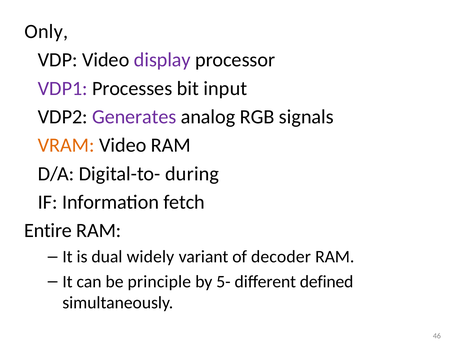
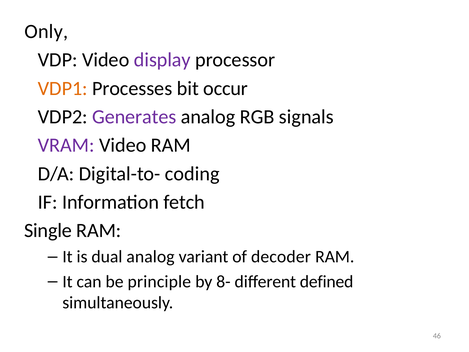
VDP1 colour: purple -> orange (63, 88)
input: input -> occur (226, 88)
VRAM colour: orange -> purple (66, 145)
during: during -> coding (192, 174)
Entire: Entire -> Single (48, 230)
dual widely: widely -> analog (150, 257)
5-: 5- -> 8- (223, 281)
